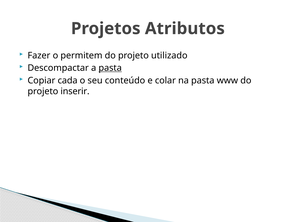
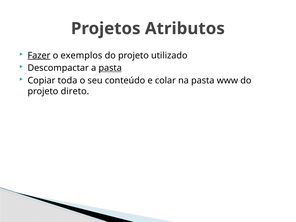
Fazer underline: none -> present (39, 55)
permitem: permitem -> exemplos (81, 55)
cada: cada -> toda (68, 80)
inserir: inserir -> direto (75, 91)
